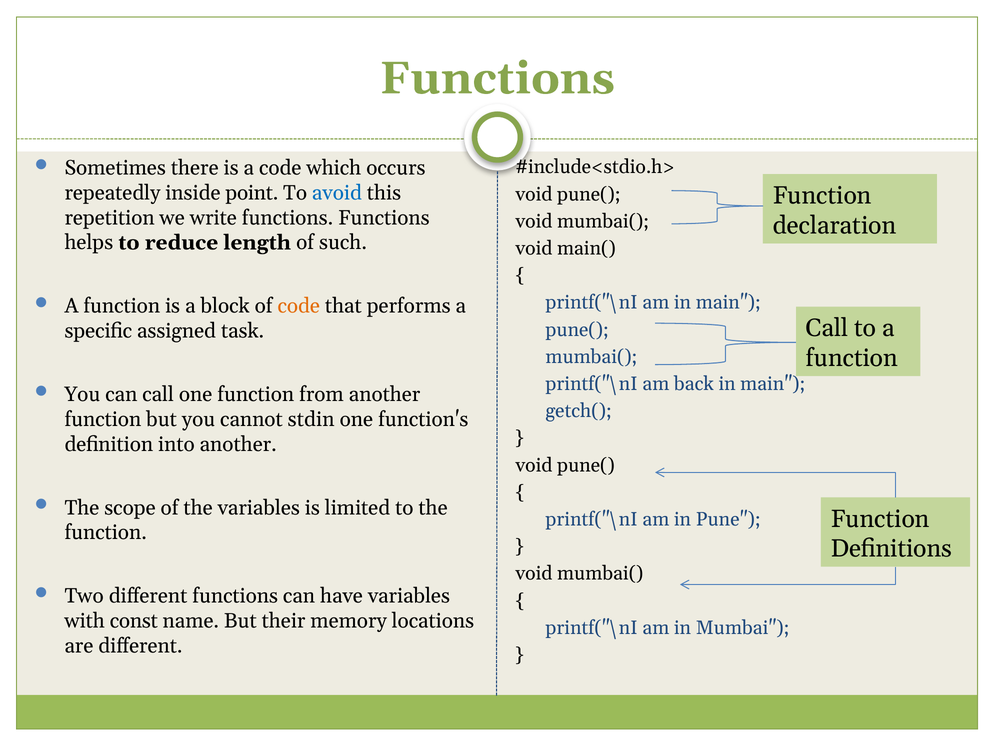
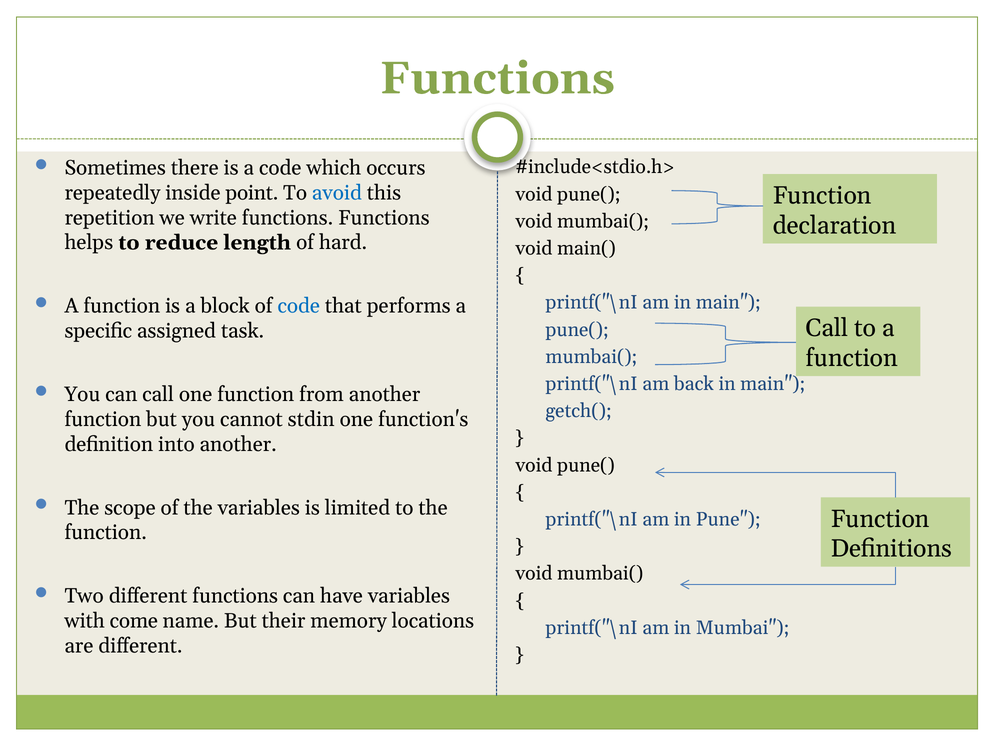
such: such -> hard (343, 243)
code colour: orange -> blue (299, 306)
const: const -> come (134, 621)
